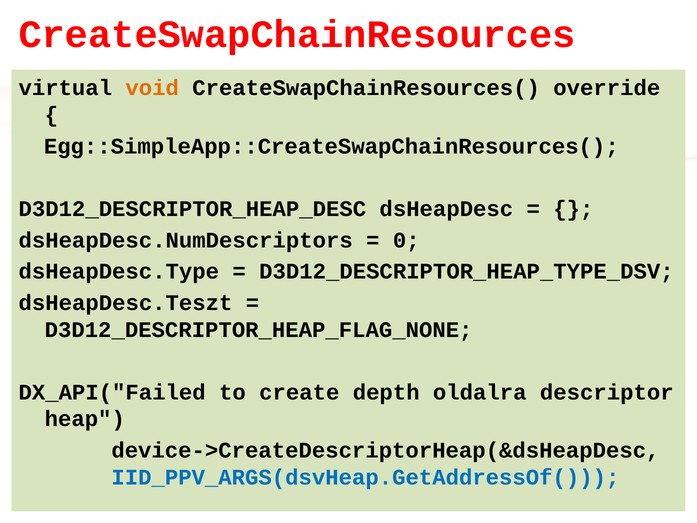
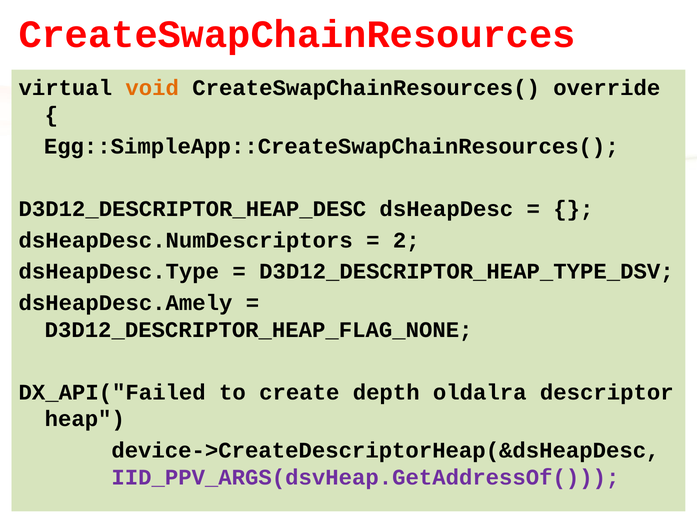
0: 0 -> 2 (406, 240)
dsHeapDesc.Teszt: dsHeapDesc.Teszt -> dsHeapDesc.Amely (126, 303)
IID_PPV_ARGS(dsvHeap.GetAddressOf( colour: blue -> purple (365, 477)
